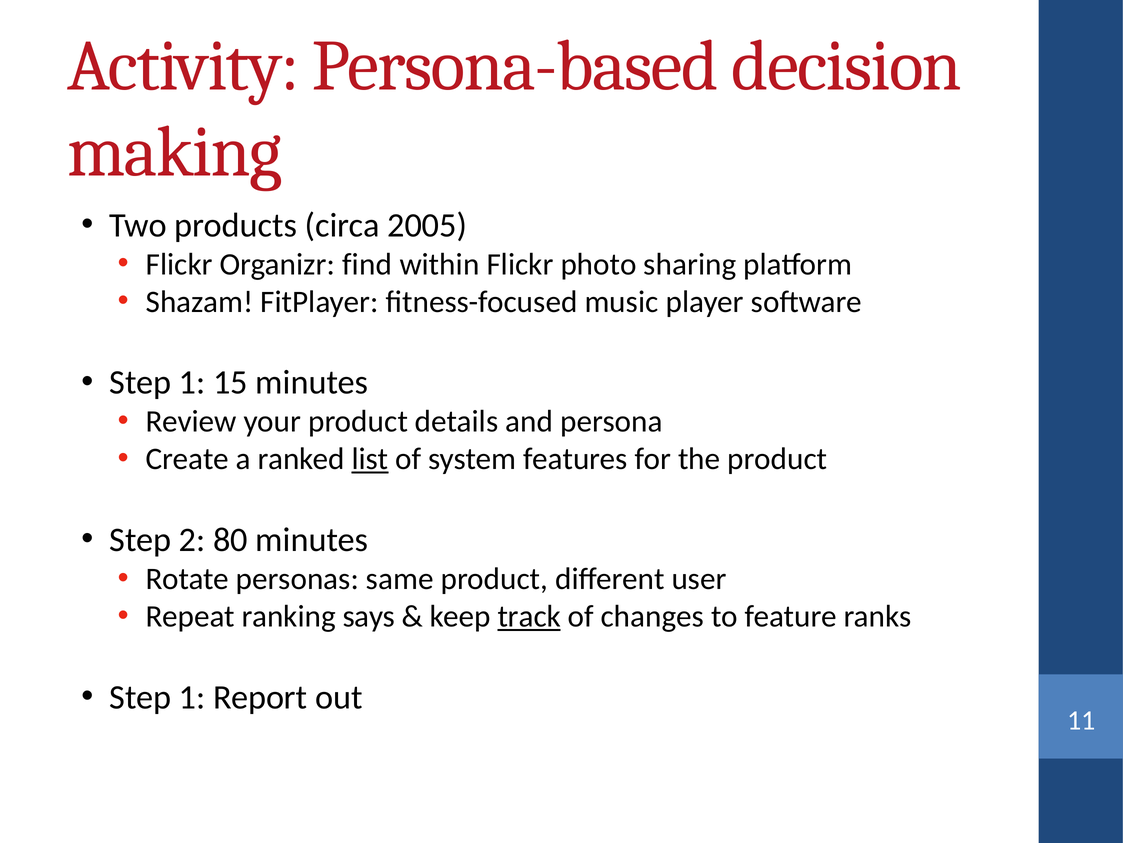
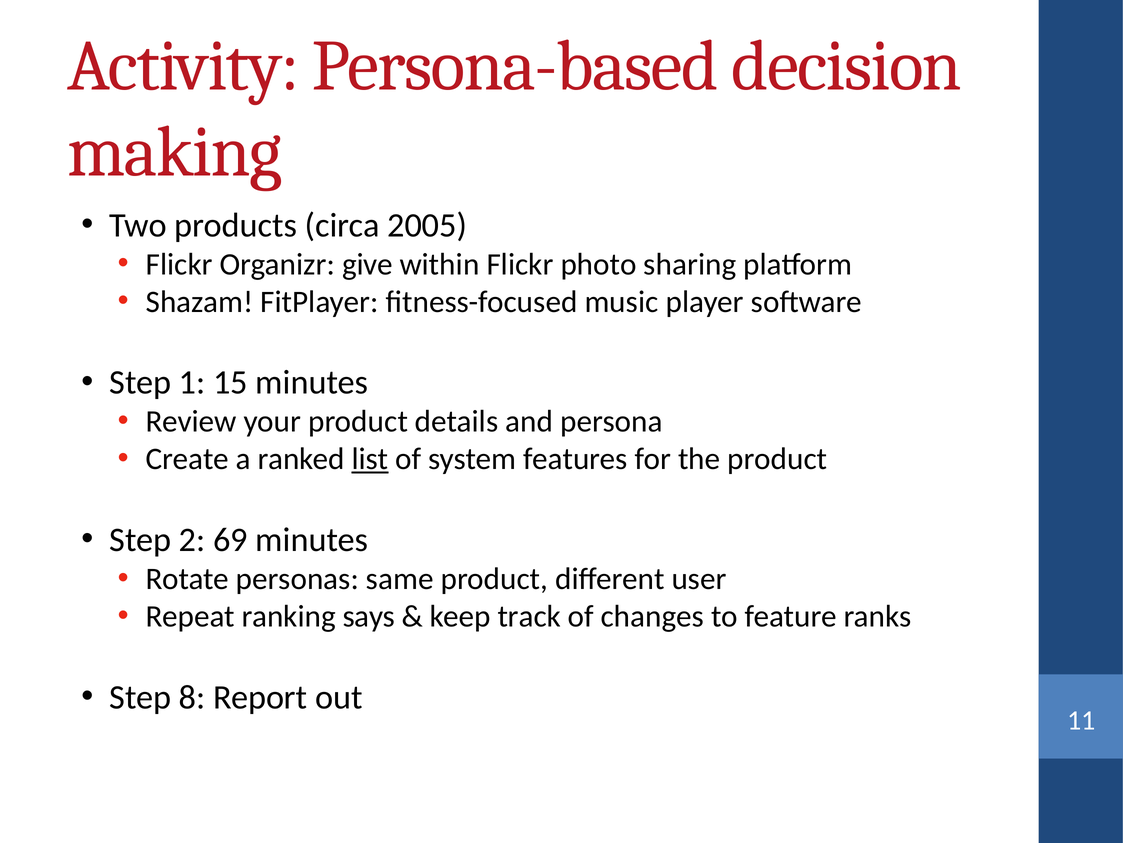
find: find -> give (367, 264)
80: 80 -> 69 (230, 539)
track underline: present -> none (529, 616)
1: 1 -> 8 (192, 697)
